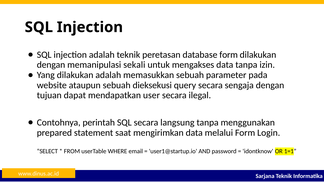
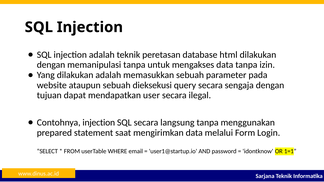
database form: form -> html (229, 55)
memanipulasi sekali: sekali -> tanpa (134, 65)
Contohnya perintah: perintah -> injection (99, 123)
